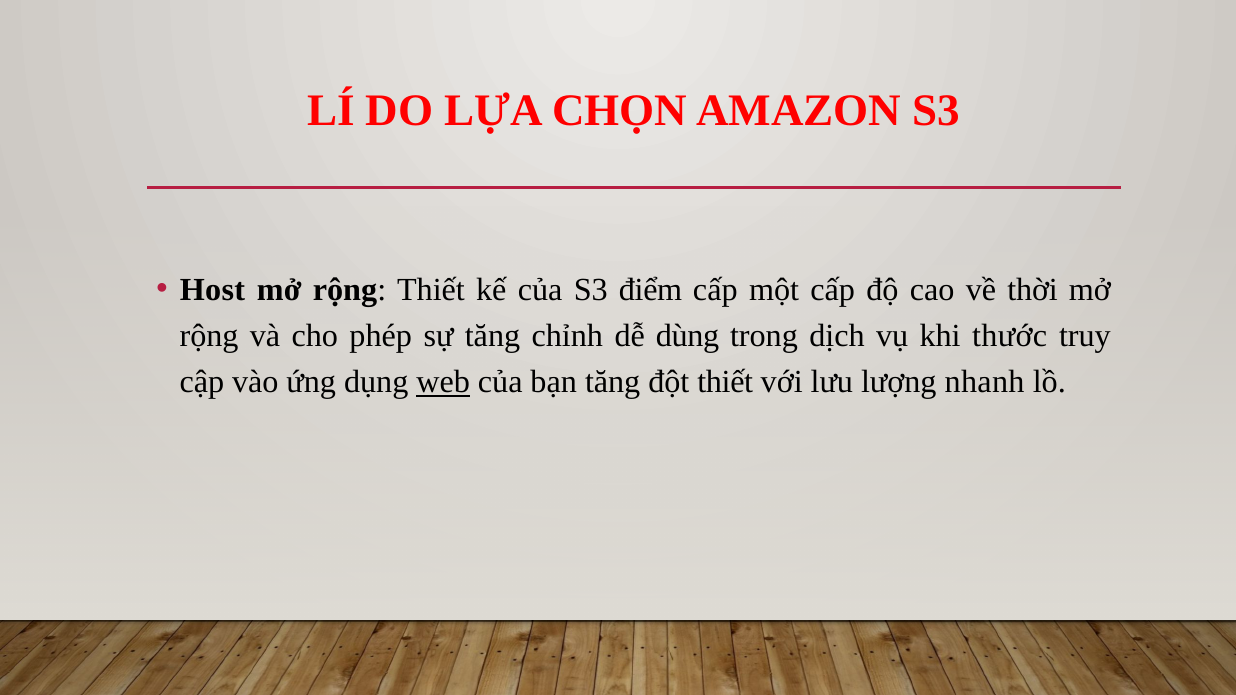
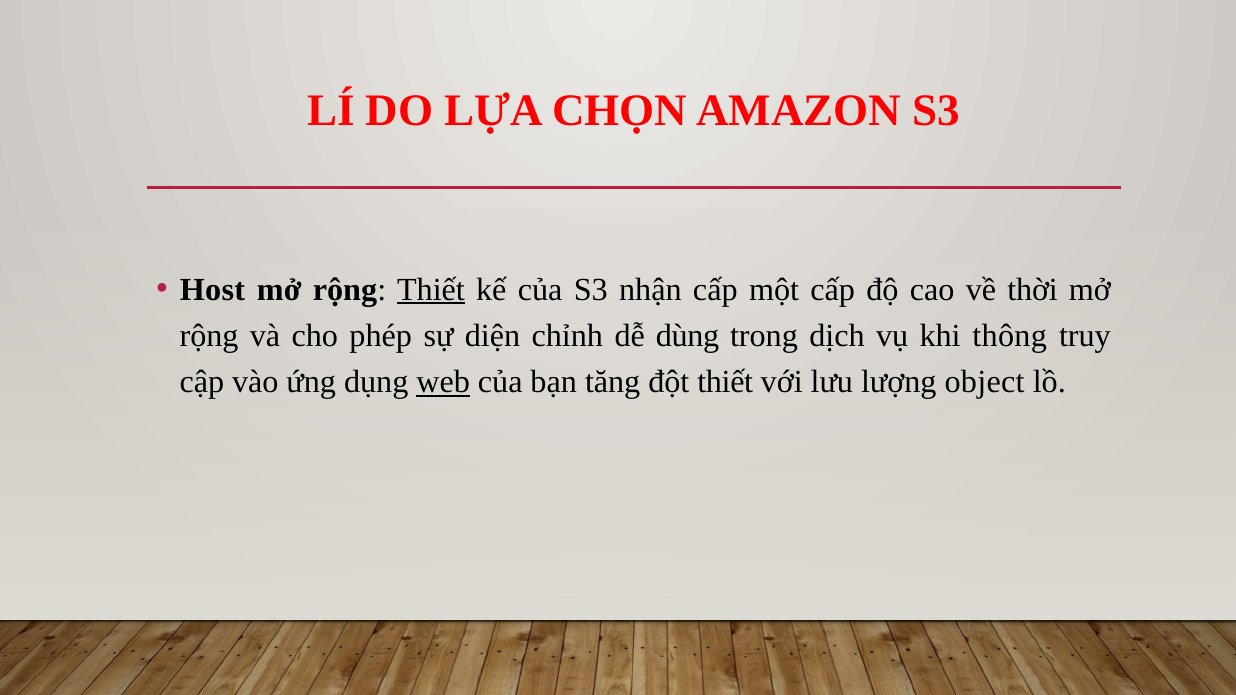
Thiết underline: none -> present (431, 290)
điểm: điểm -> nhận (650, 290)
sự tăng: tăng -> diện (493, 336)
thước: thước -> thông (1010, 336)
nhanh: nhanh -> object (985, 382)
